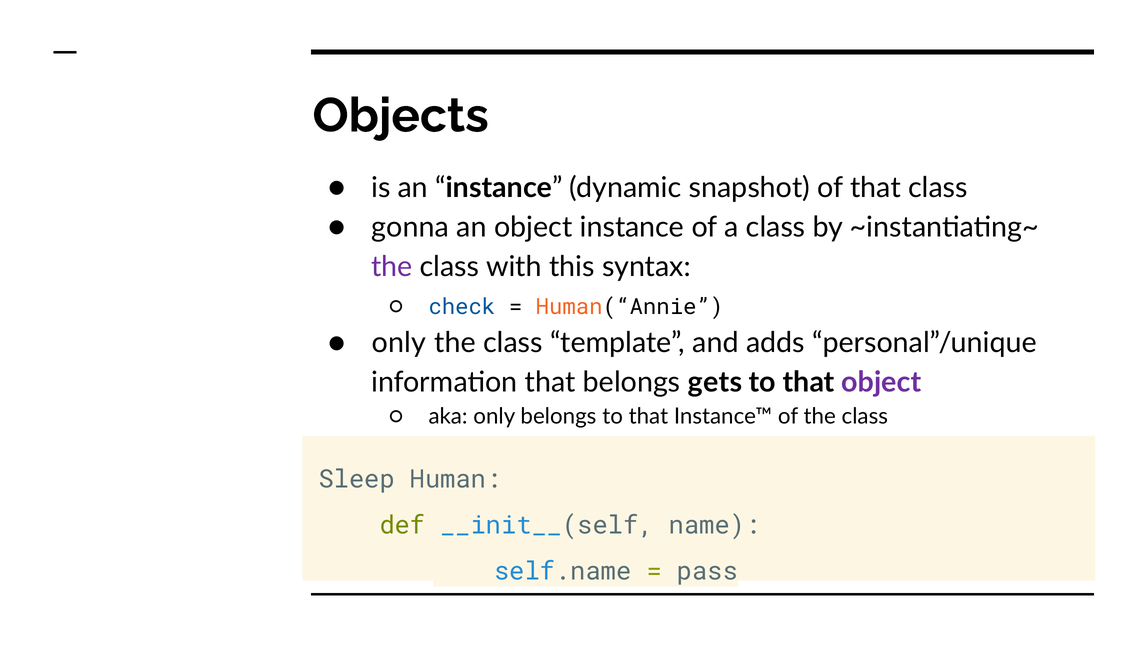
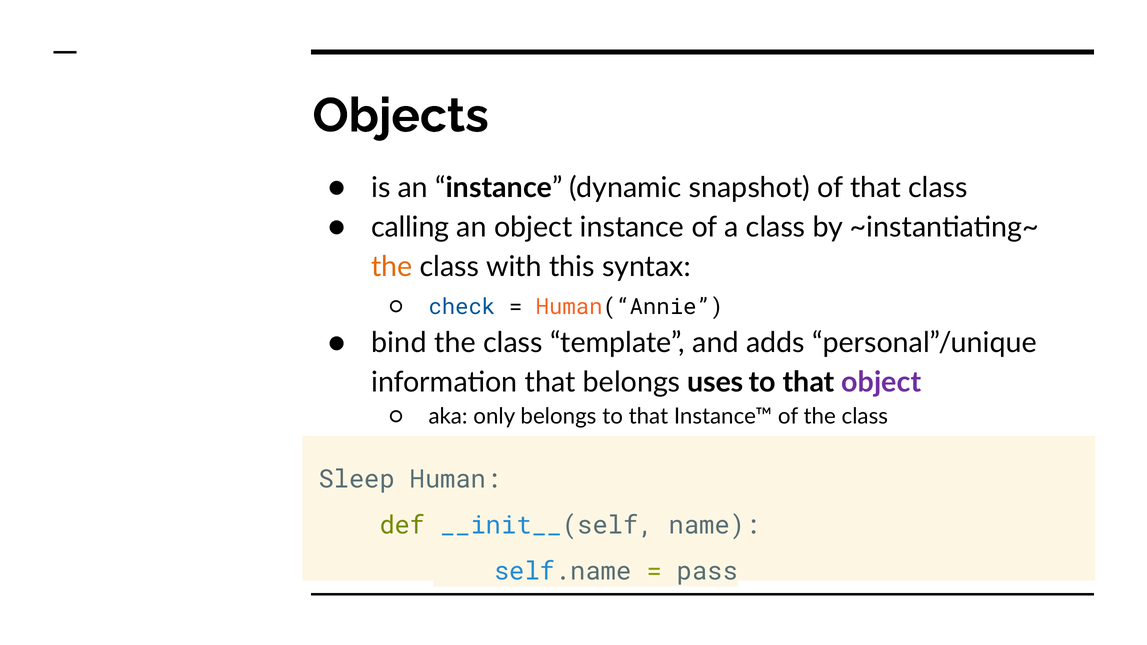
gonna: gonna -> calling (410, 227)
the colour: purple -> orange (392, 267)
only: only -> bind (399, 343)
gets: gets -> uses (715, 383)
